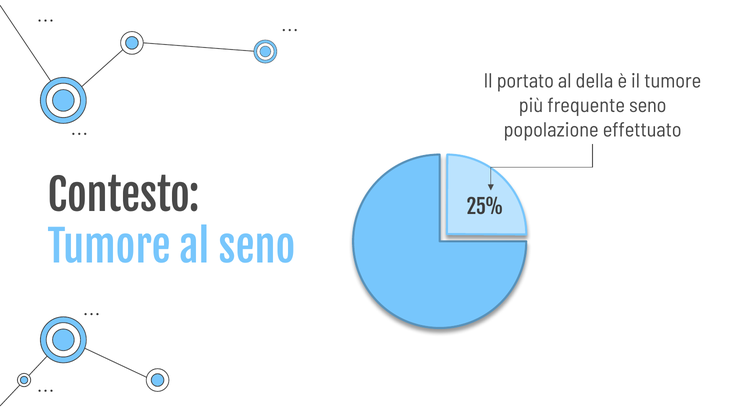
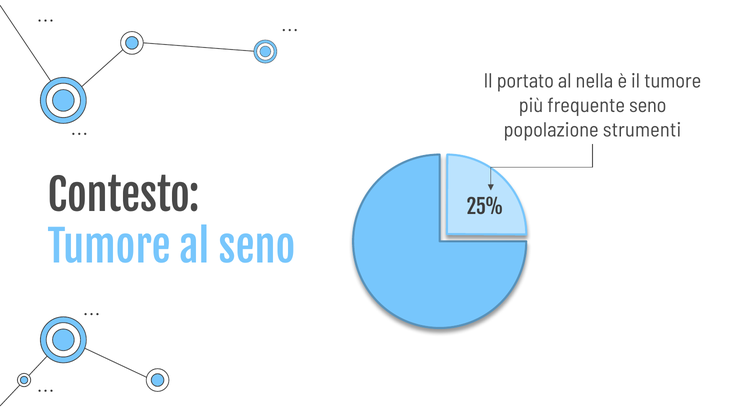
della: della -> nella (594, 81)
effettuato: effettuato -> strumenti (642, 130)
